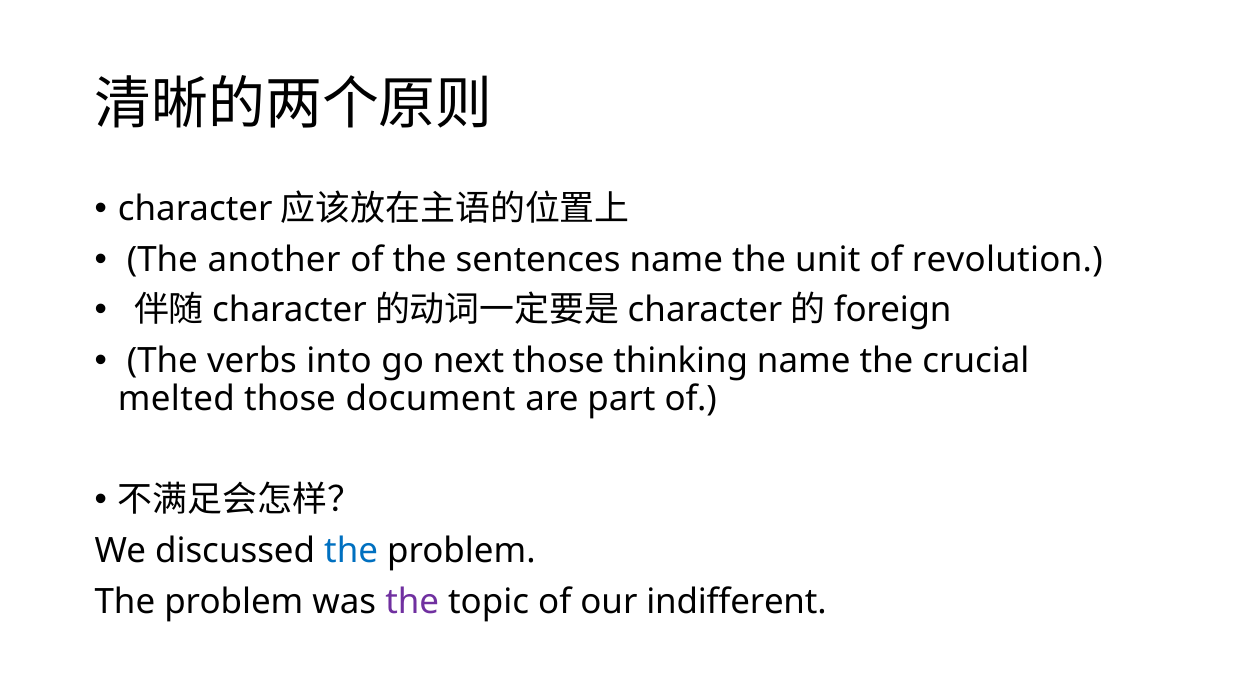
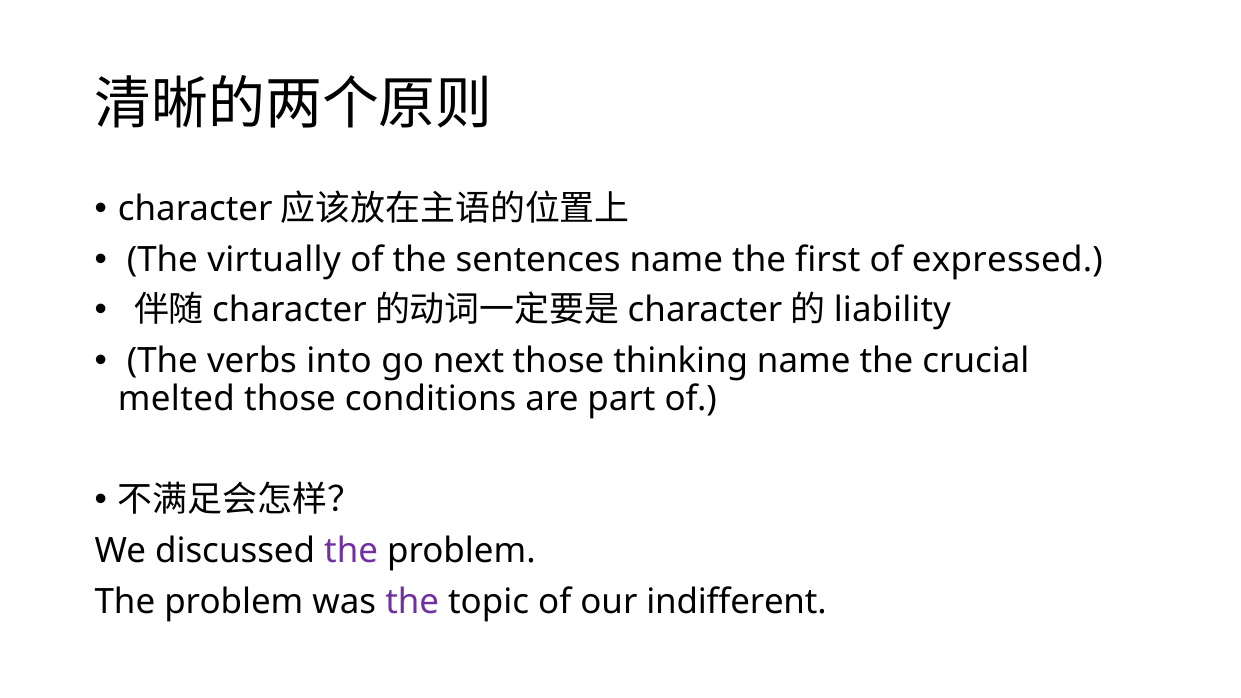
another: another -> virtually (274, 260)
unit: unit -> first (828, 260)
revolution: revolution -> expressed (1007, 260)
foreign: foreign -> liability (892, 310)
document: document -> conditions (431, 399)
the colour: blue -> purple (351, 551)
